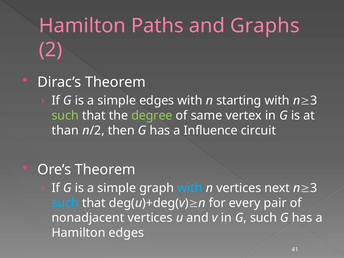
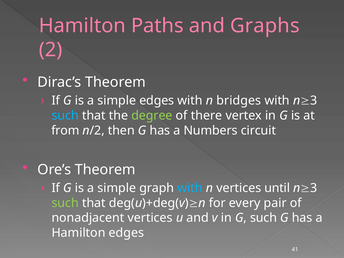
starting: starting -> bridges (239, 101)
such colour: light green -> light blue (65, 115)
same: same -> there (207, 115)
than: than -> from (65, 130)
Influence: Influence -> Numbers (211, 130)
next: next -> until (277, 188)
such colour: light blue -> light green (65, 203)
